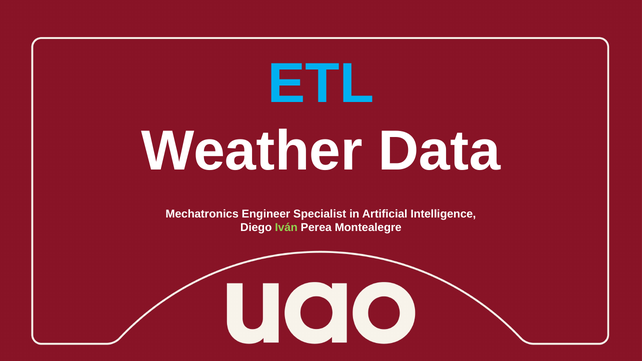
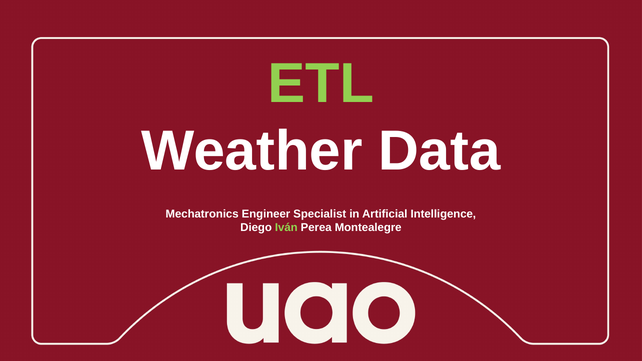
ETL colour: light blue -> light green (321, 84)
